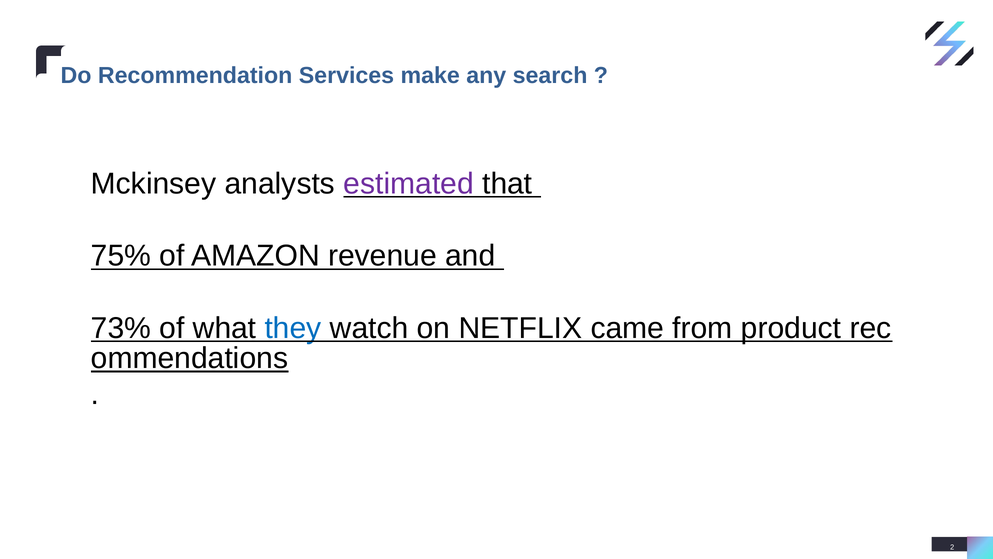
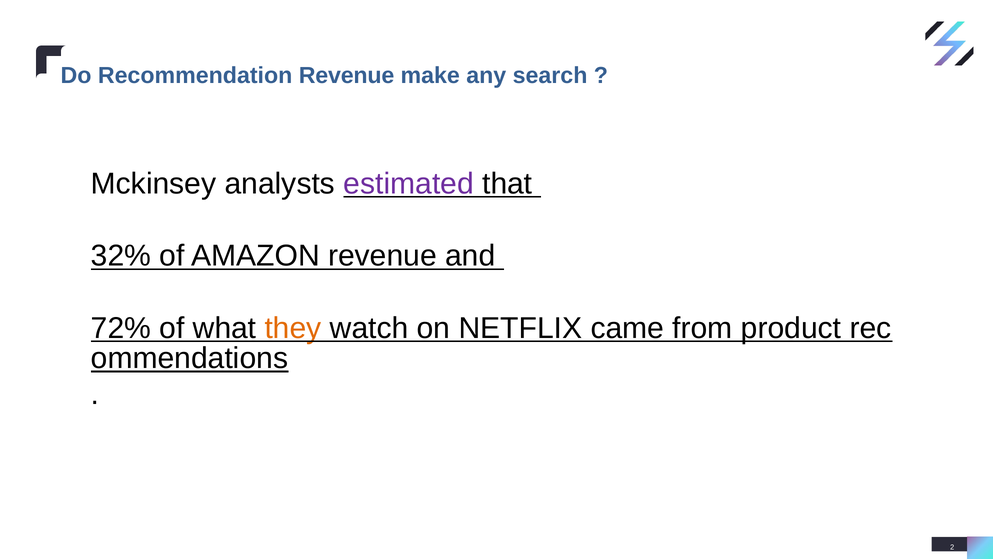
Recommendation Services: Services -> Revenue (347, 76)
75%: 75% -> 32% (121, 256)
73%: 73% -> 72% (121, 328)
they colour: blue -> orange (293, 328)
